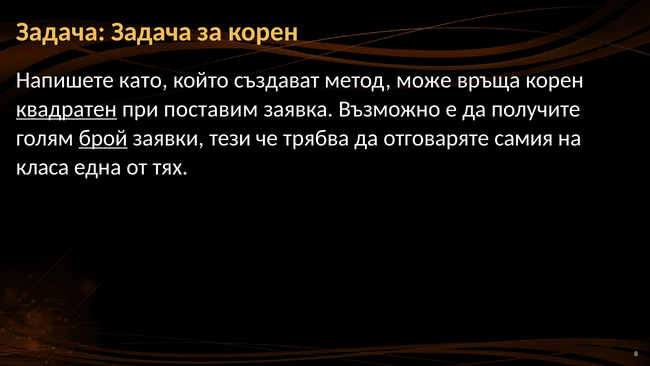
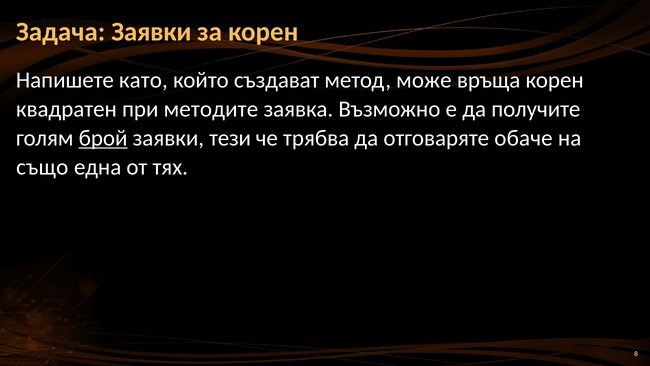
Задача Задача: Задача -> Заявки (151, 32)
квадратен underline: present -> none (66, 109)
поставим: поставим -> методите (211, 109)
самия: самия -> обаче (523, 138)
класа: класа -> също (42, 167)
